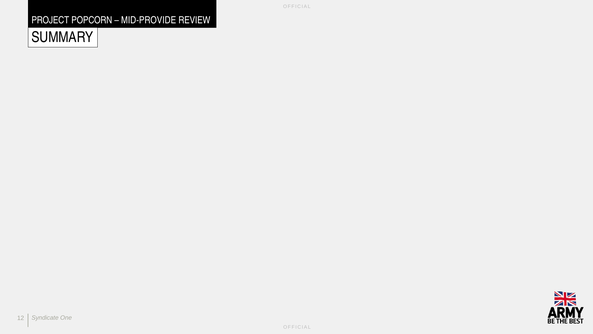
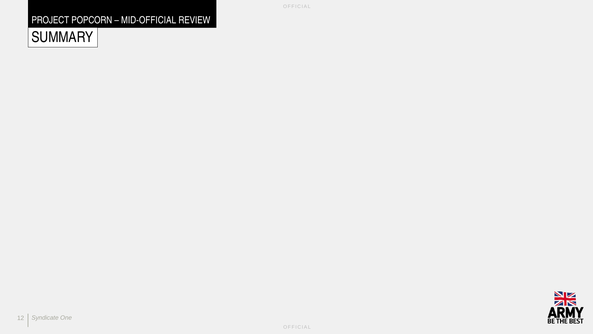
MID-PROVIDE: MID-PROVIDE -> MID-OFFICIAL (149, 20)
